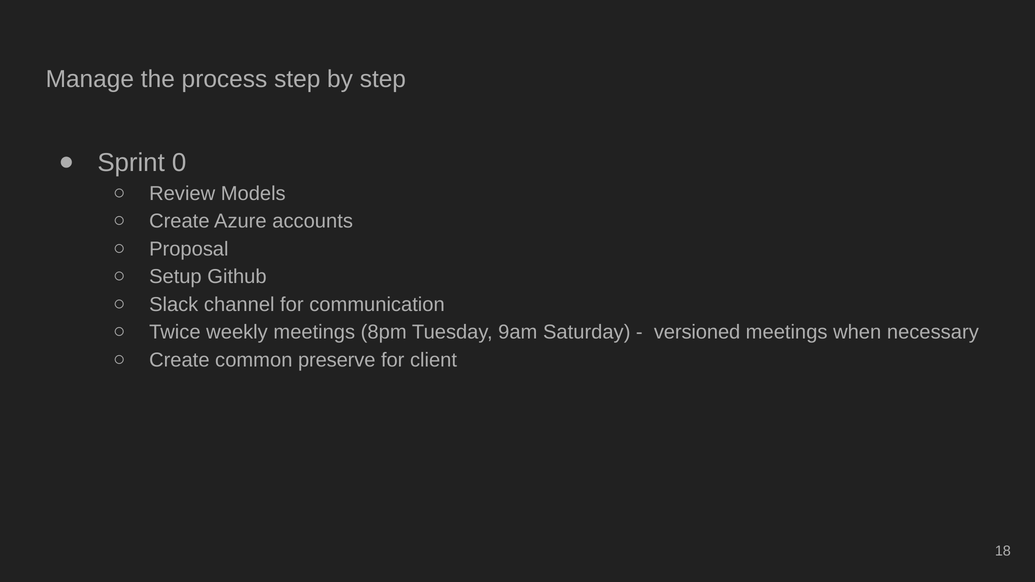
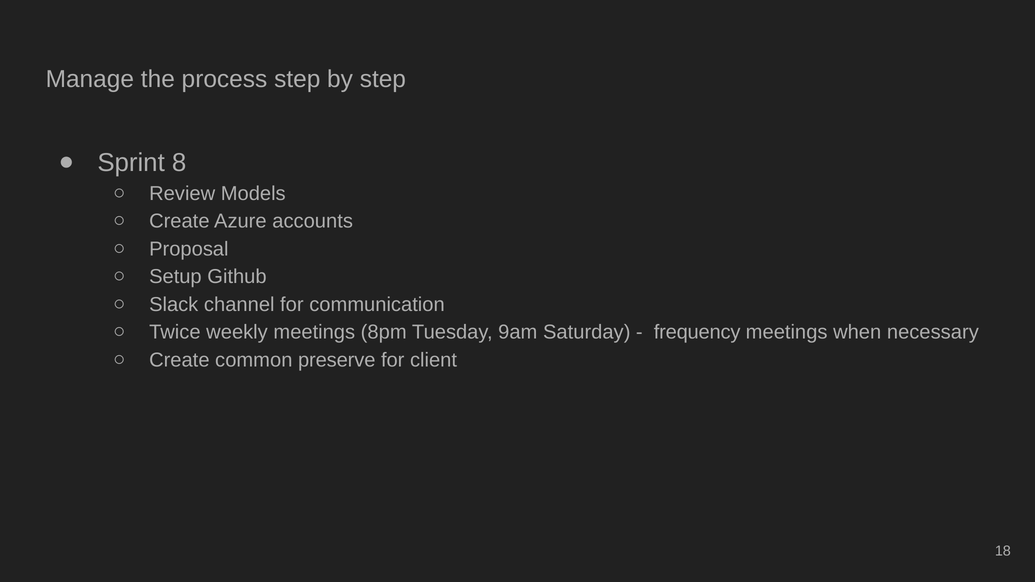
0: 0 -> 8 (179, 163)
versioned: versioned -> frequency (697, 332)
